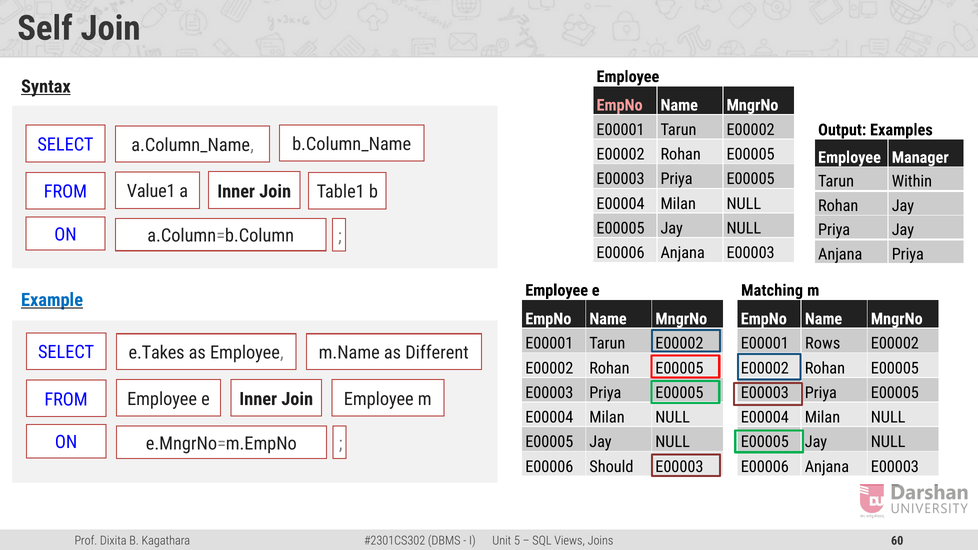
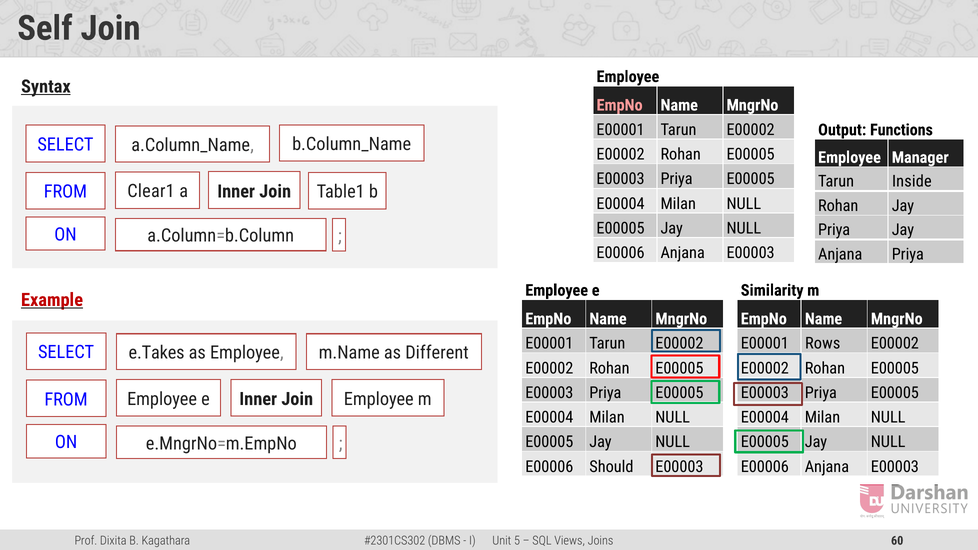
Examples: Examples -> Functions (901, 130)
Within: Within -> Inside (912, 181)
Value1: Value1 -> Clear1 (151, 191)
Matching: Matching -> Similarity (772, 290)
Example colour: blue -> red (52, 300)
